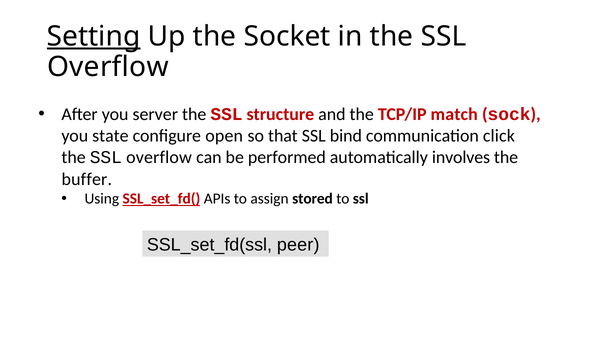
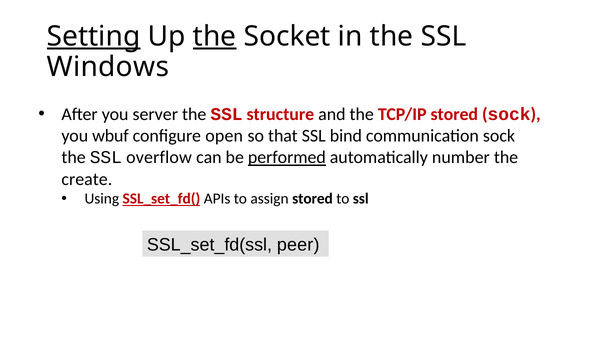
the underline: none -> present (215, 36)
Overflow: Overflow -> Windows (108, 67)
TCP/IP match: match -> stored (454, 114)
state: state -> wbuf (110, 136)
communication click: click -> sock (499, 136)
performed underline: none -> present (287, 157)
involves: involves -> number (461, 157)
buffer: buffer -> create (87, 179)
